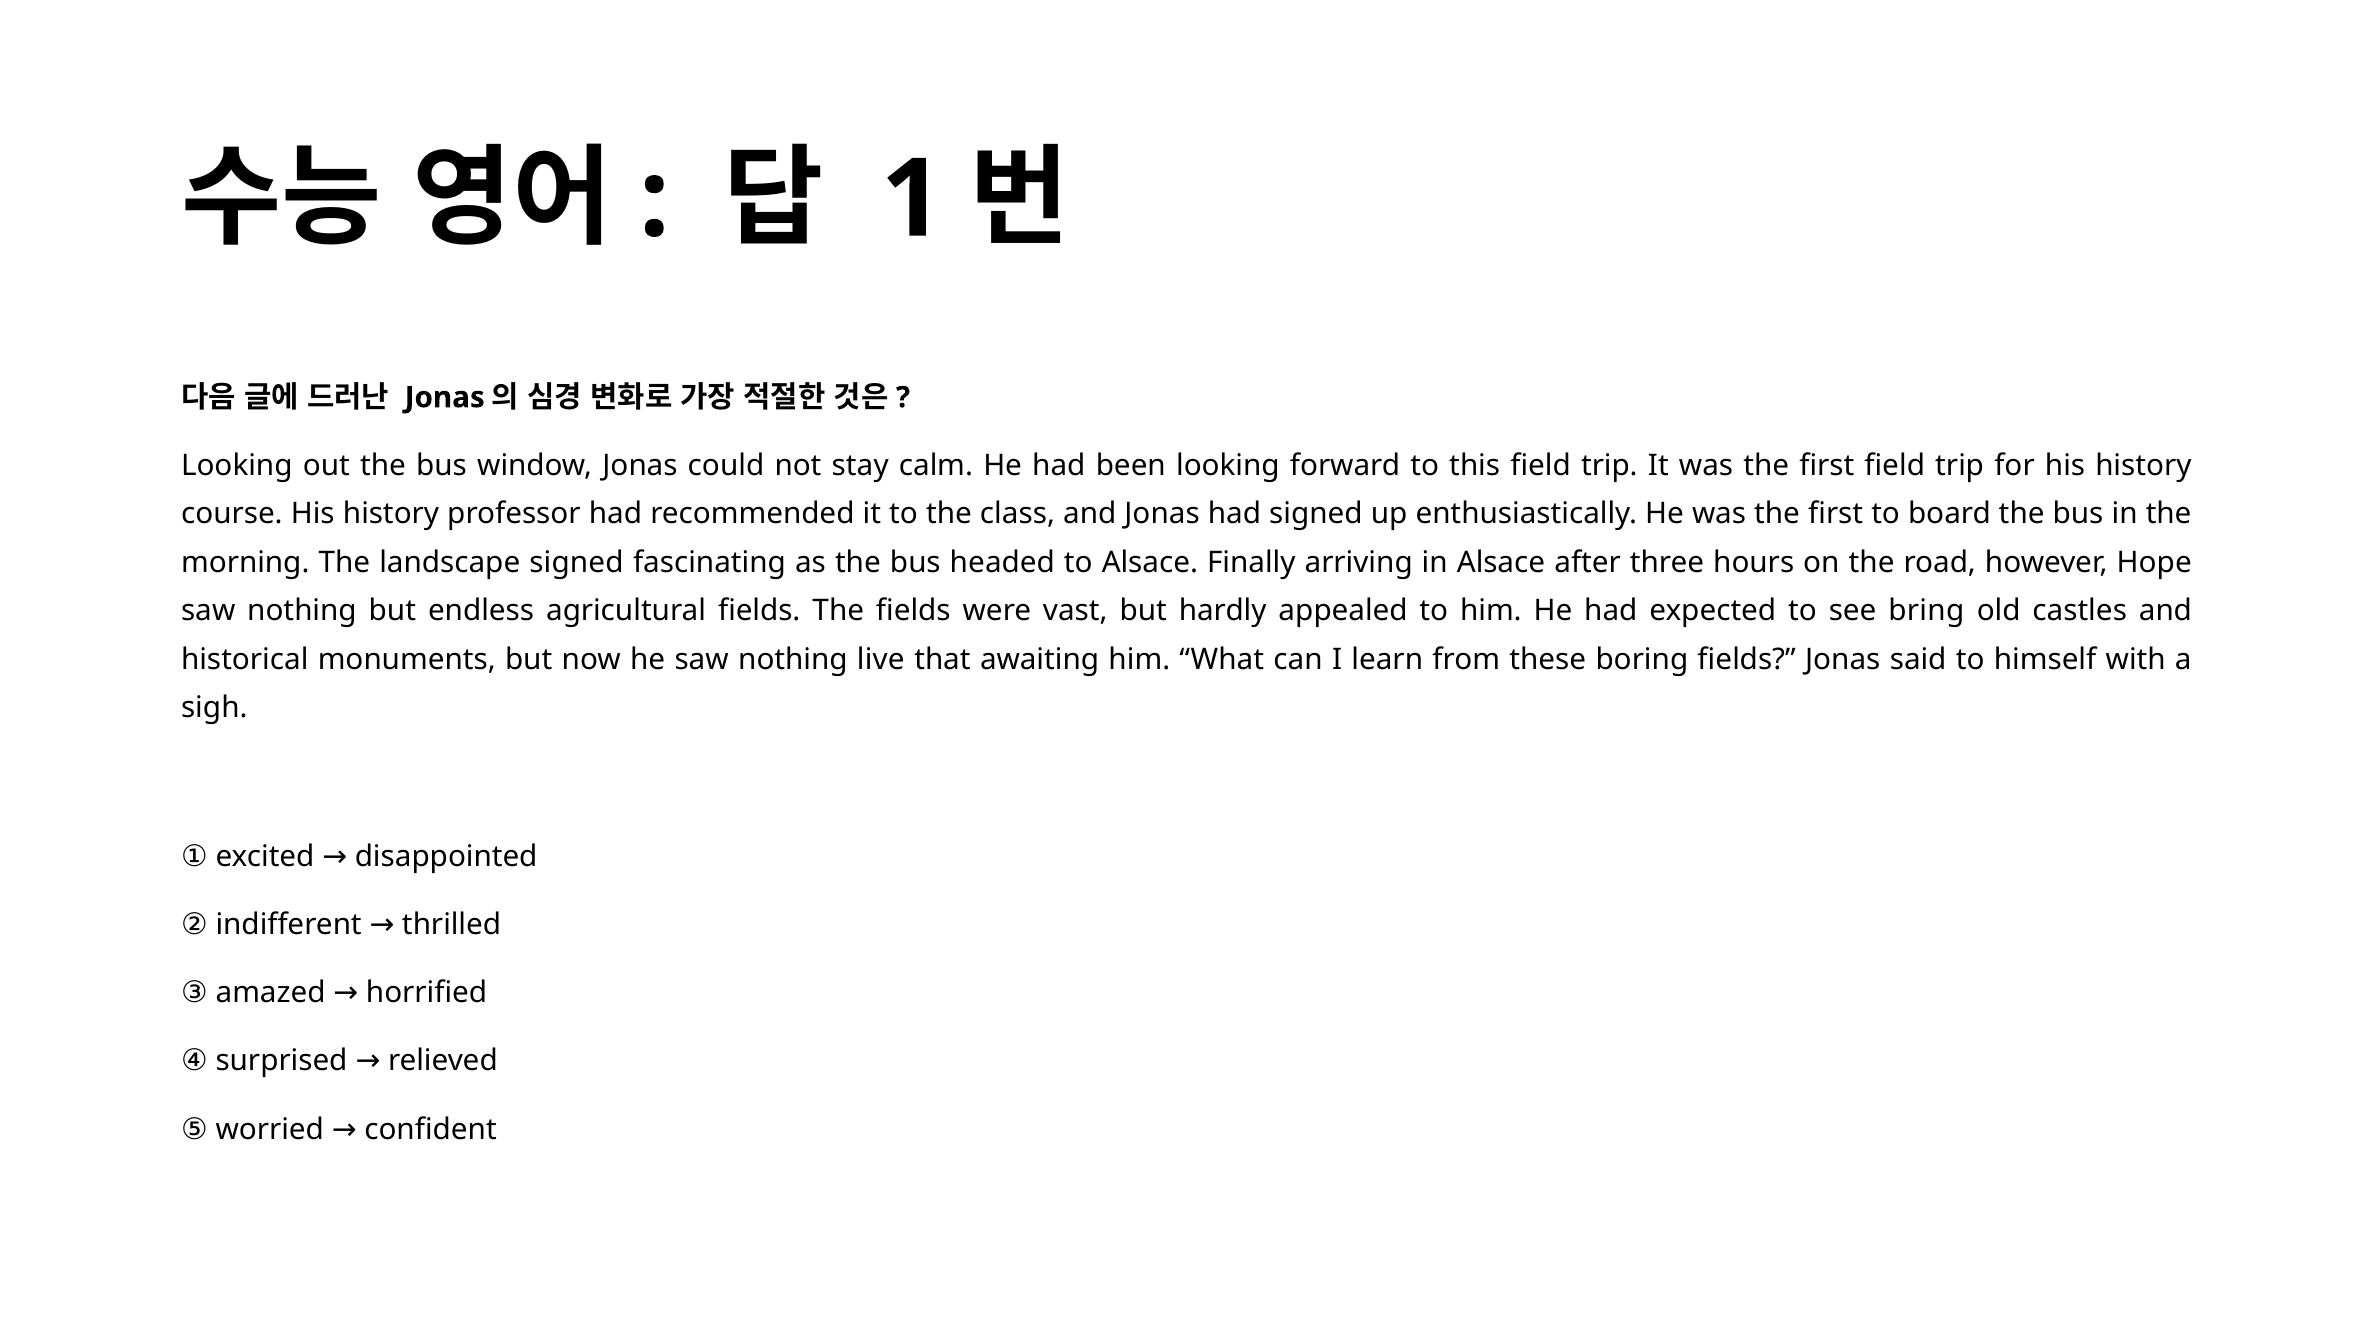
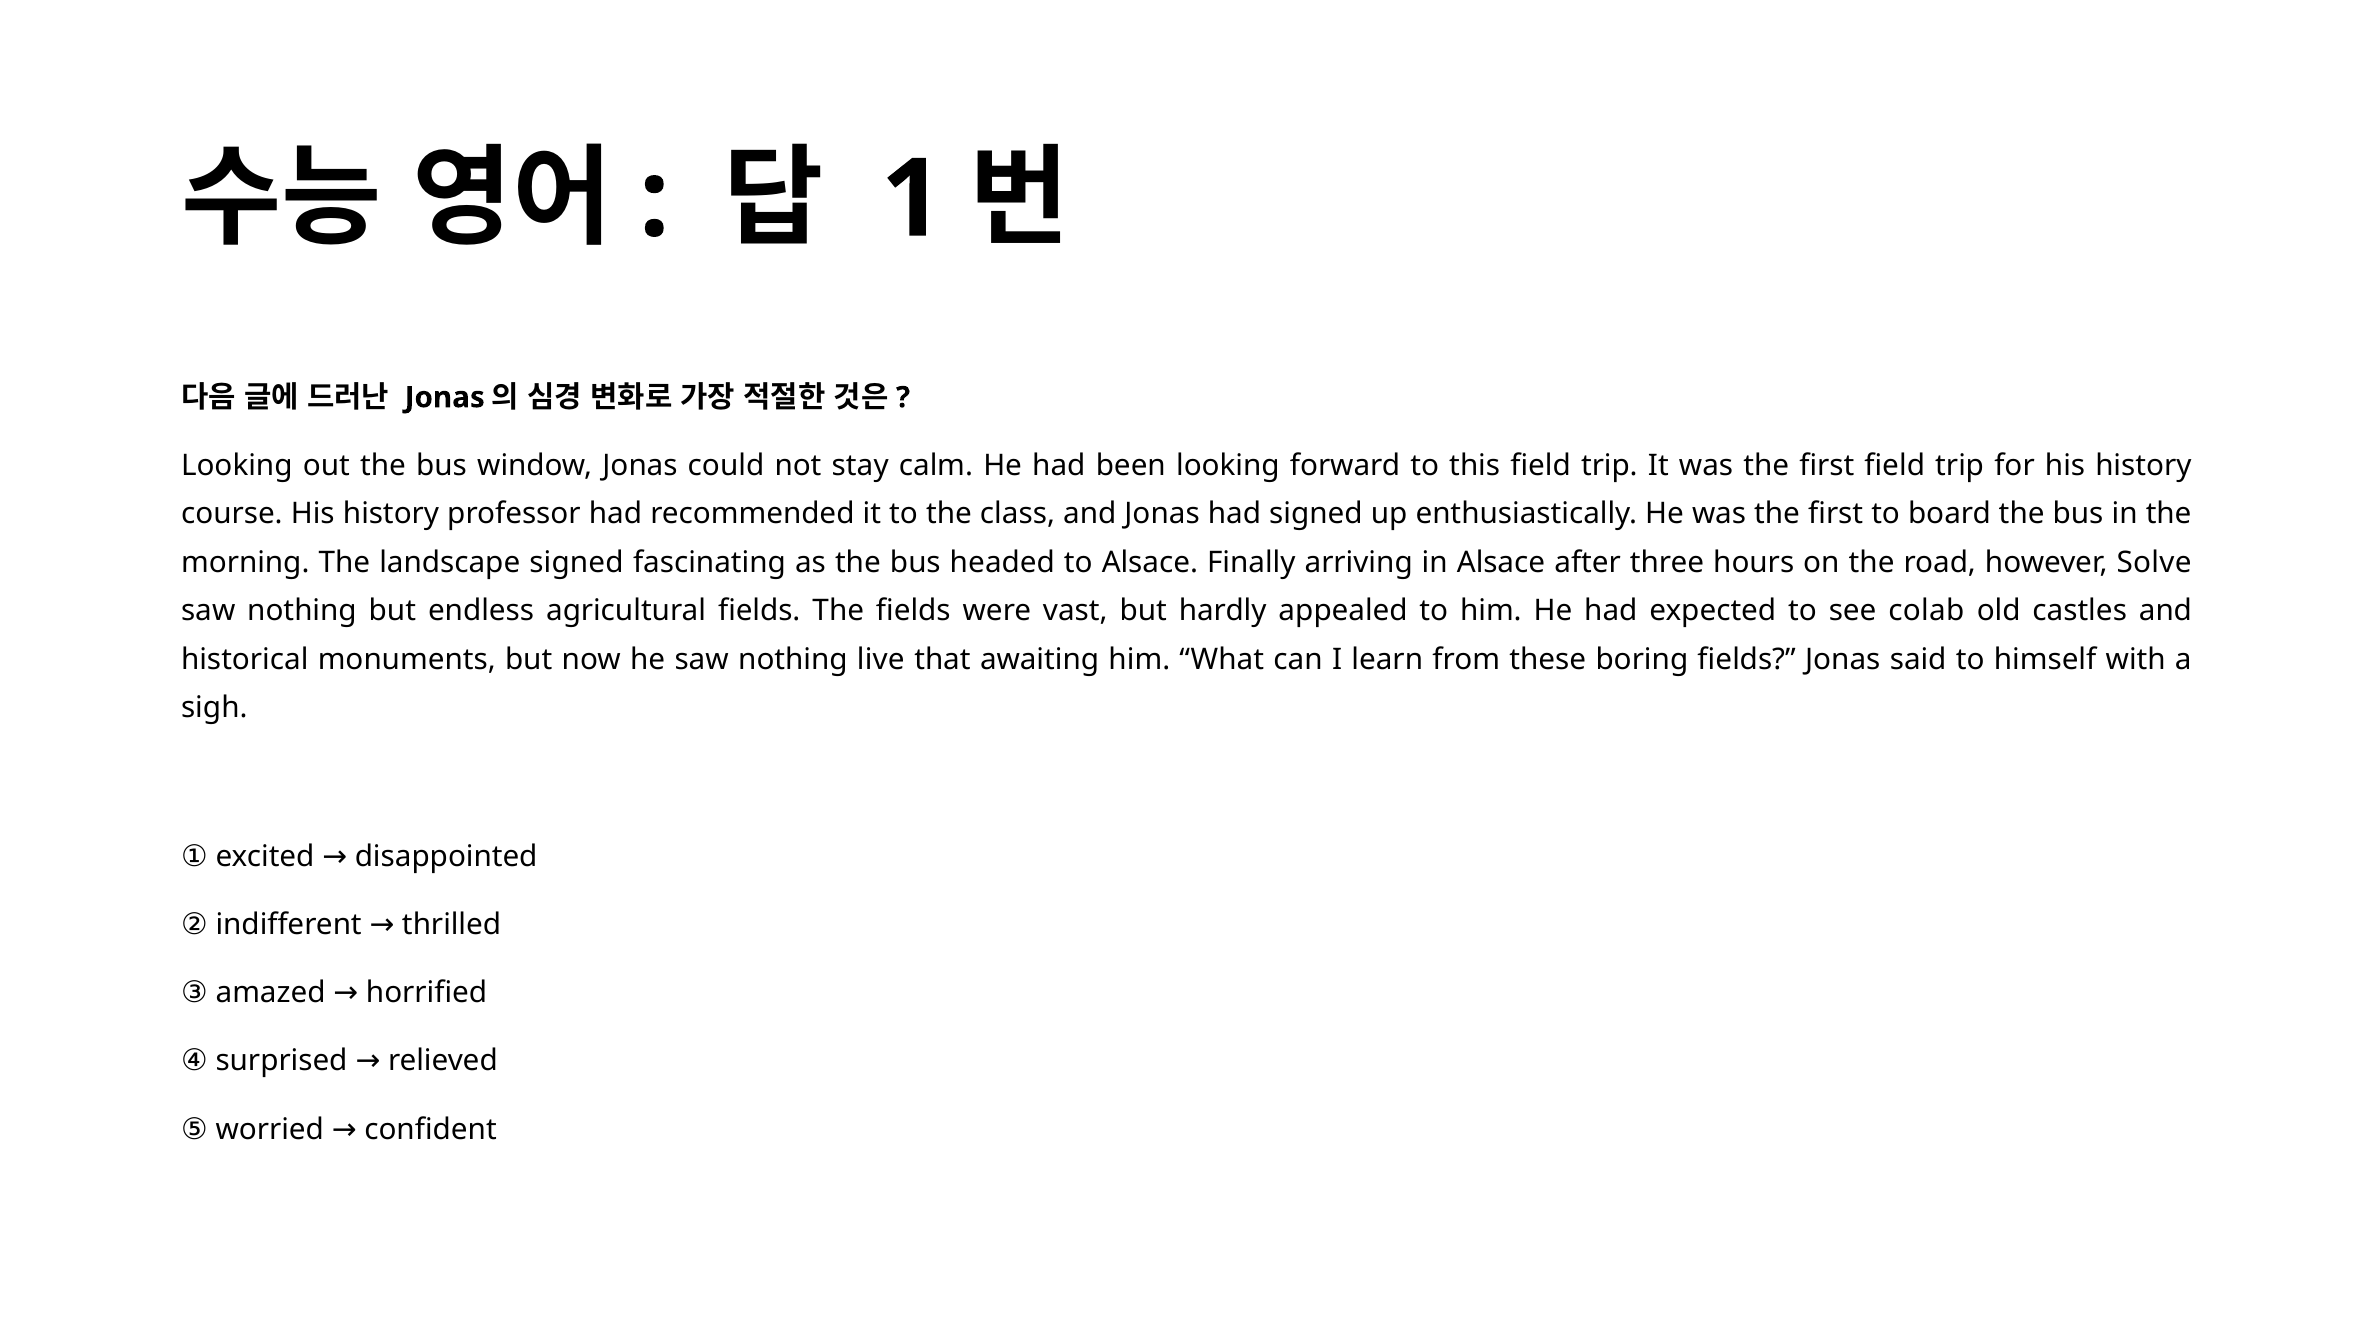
Hope: Hope -> Solve (2154, 563)
bring: bring -> colab (1926, 611)
